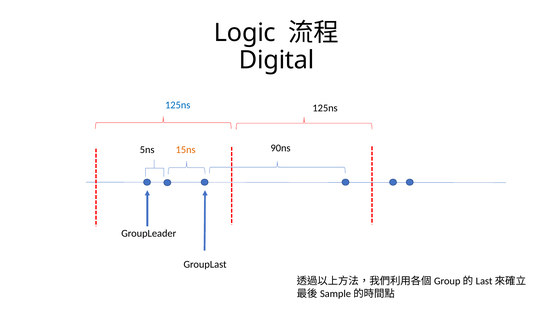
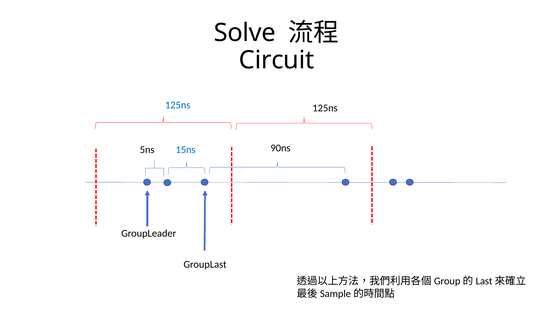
Logic: Logic -> Solve (245, 33)
Digital: Digital -> Circuit (277, 60)
15ns colour: orange -> blue (186, 150)
